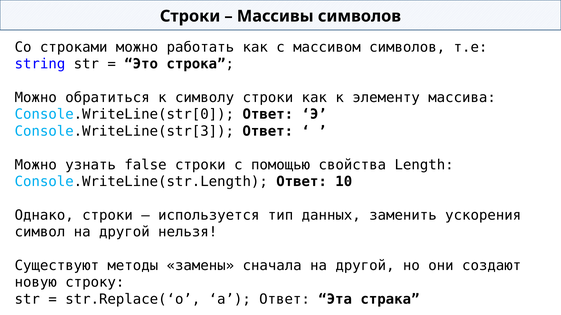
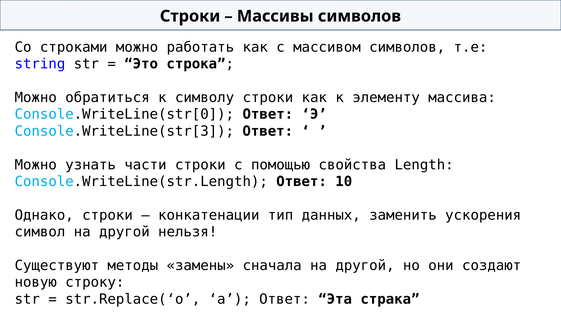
false: false -> части (145, 165)
используется: используется -> конкатенации (209, 215)
